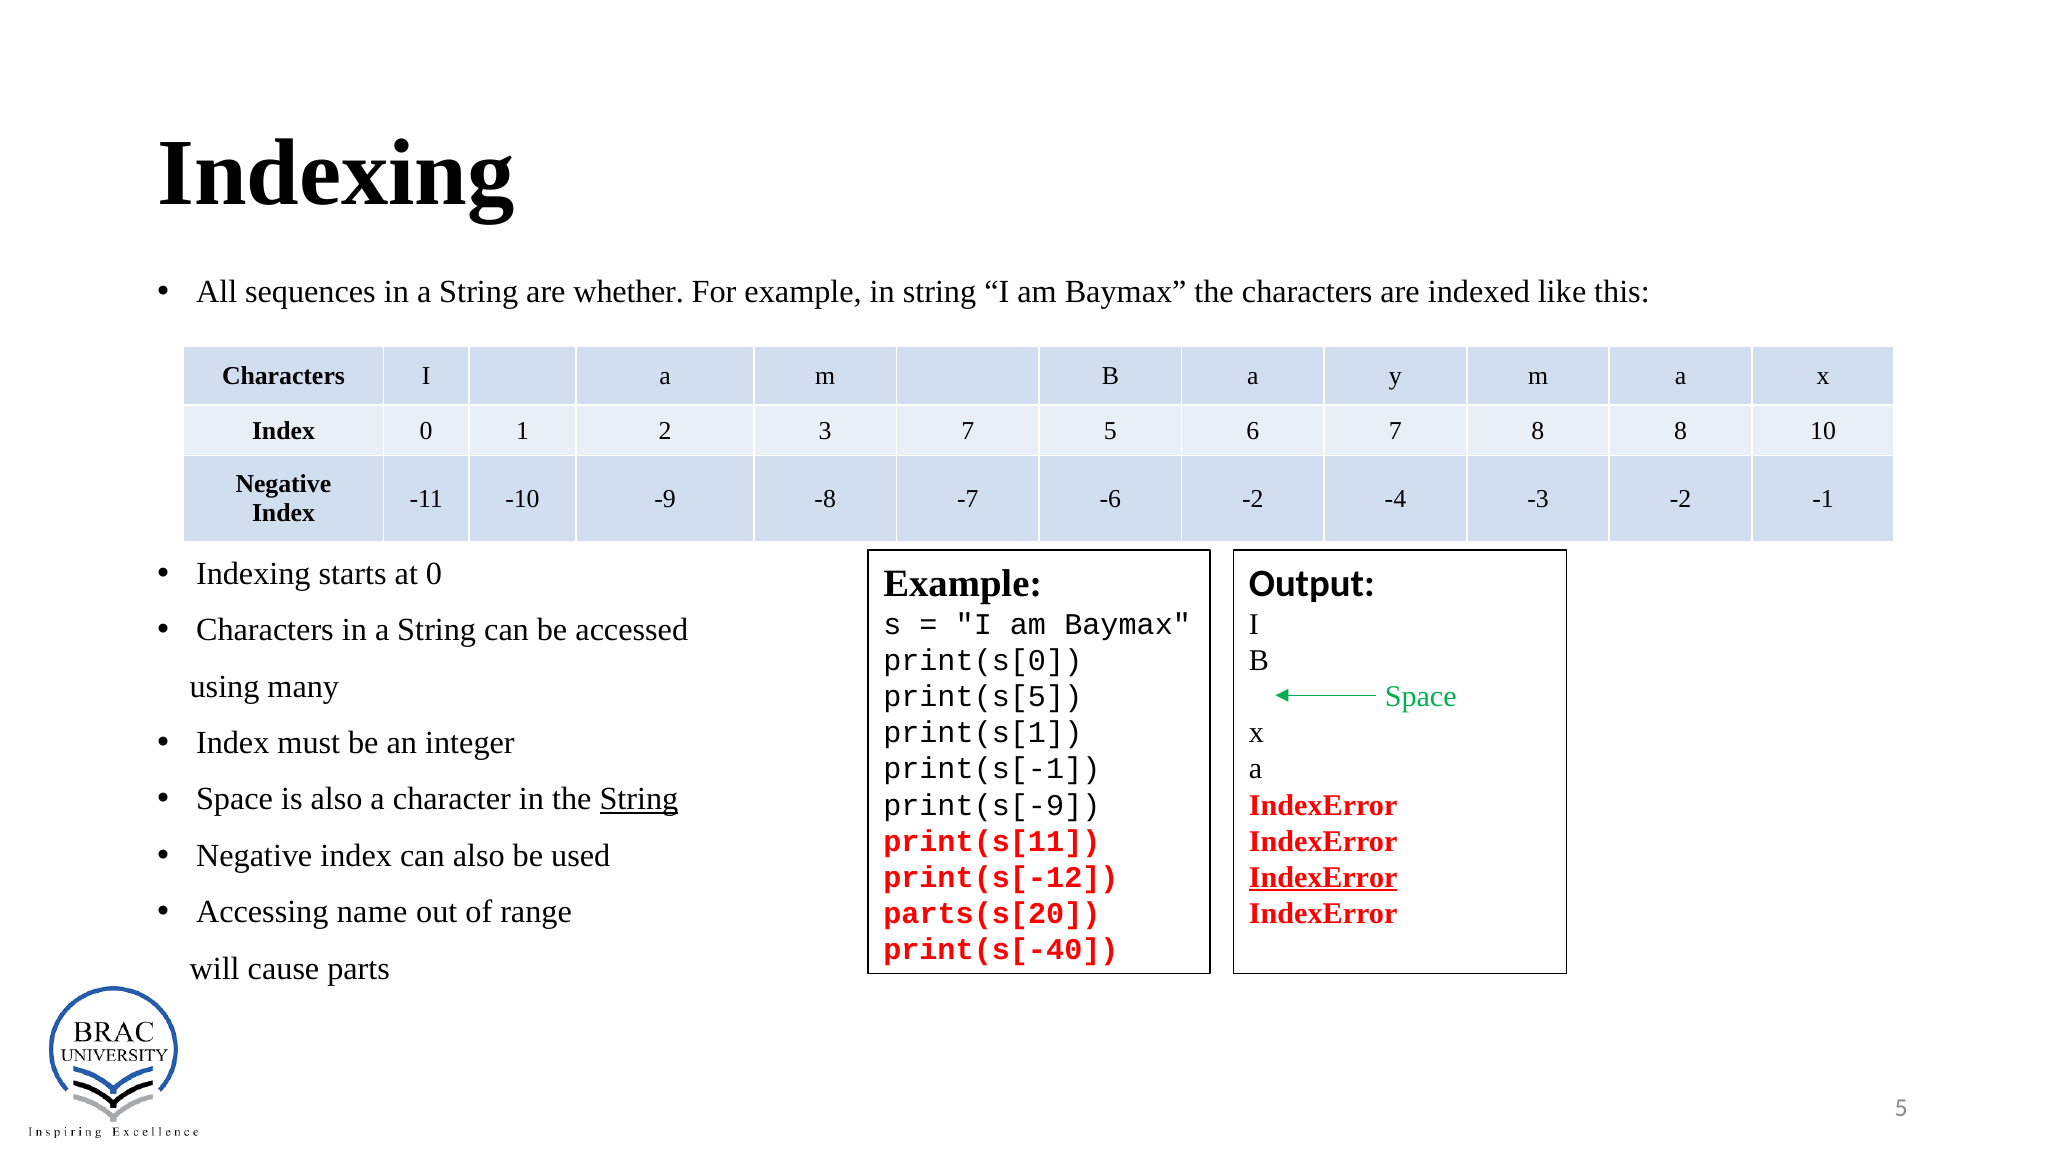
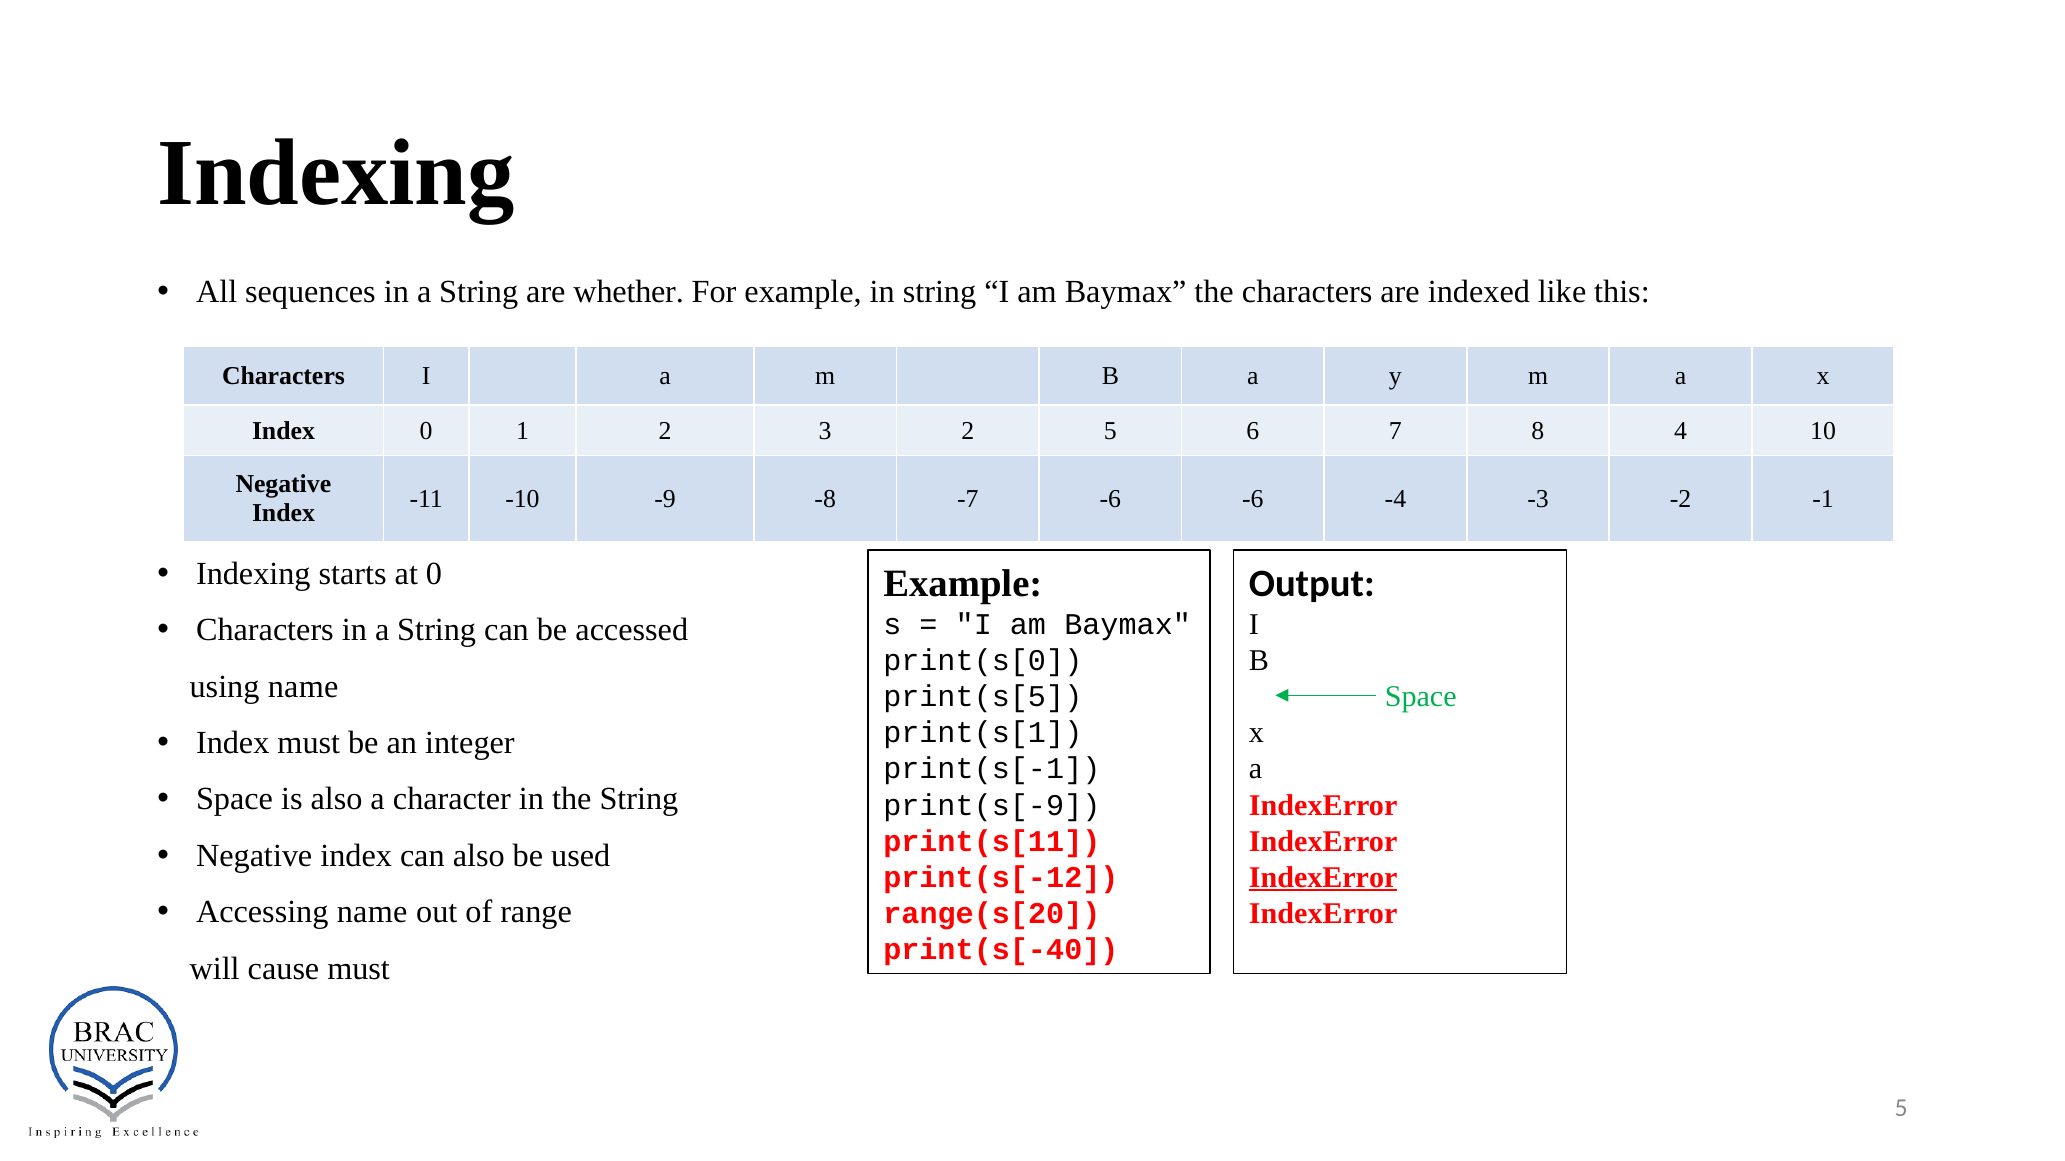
3 7: 7 -> 2 (968, 431)
8 8: 8 -> 4 (1680, 431)
-6 -2: -2 -> -6 (1253, 499)
using many: many -> name (303, 687)
String underline: present -> none (639, 800)
parts(s[20: parts(s[20 -> range(s[20 (992, 914)
cause parts: parts -> must (359, 969)
